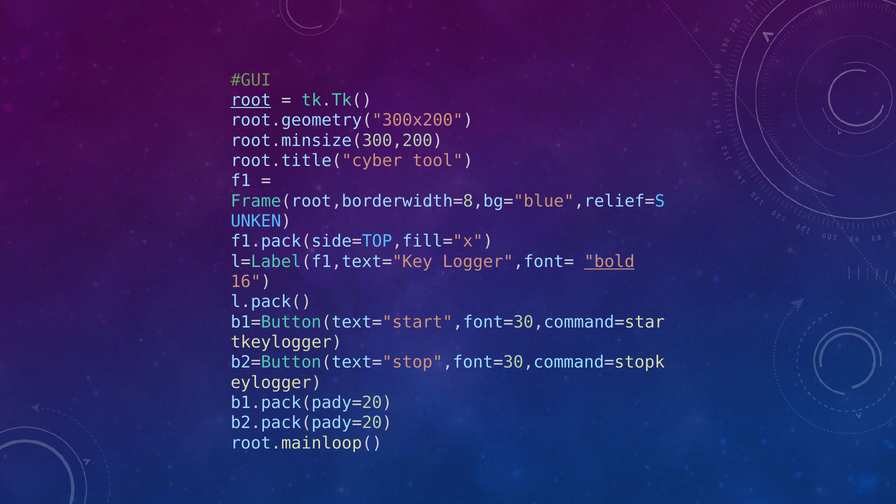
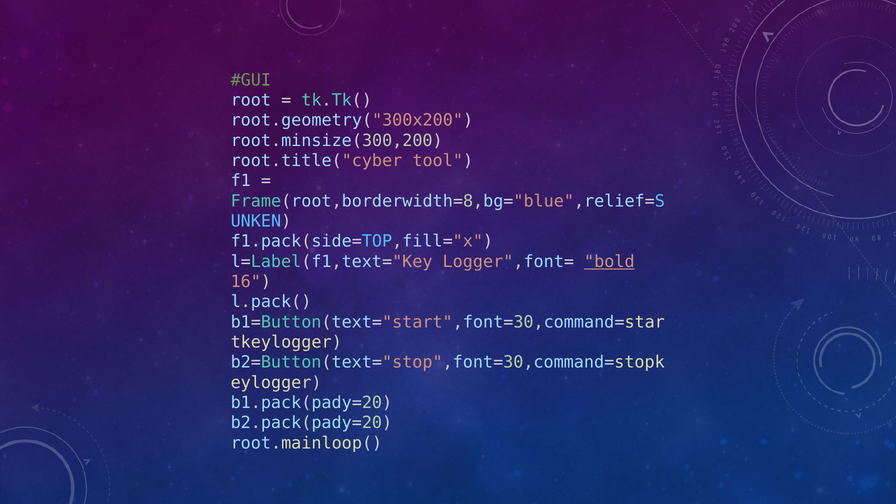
root underline: present -> none (251, 100)
